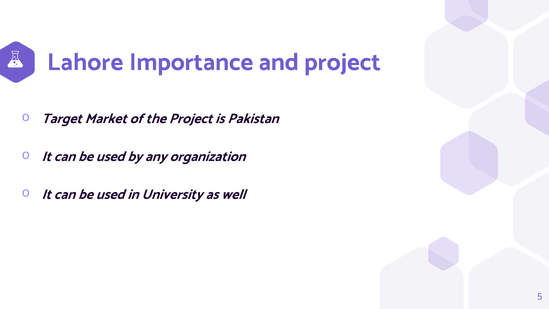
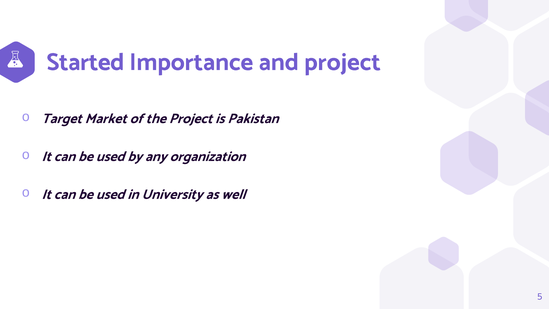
Lahore: Lahore -> Started (85, 62)
